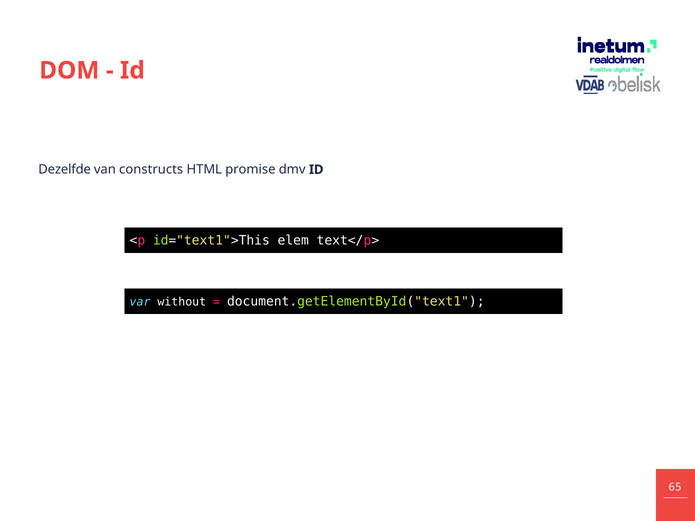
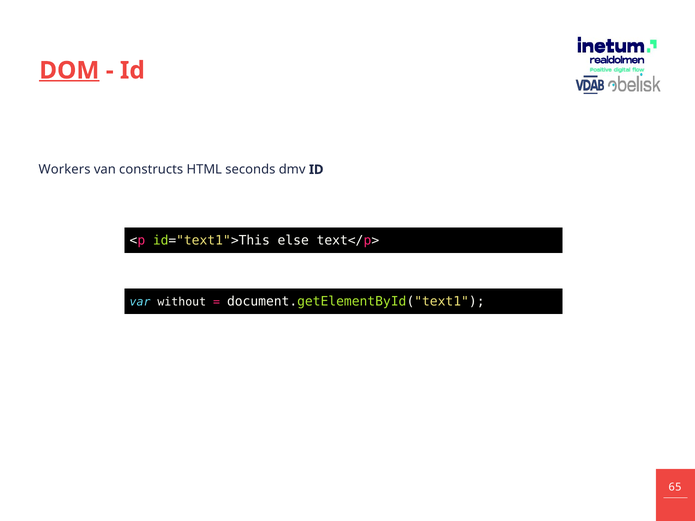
DOM underline: none -> present (69, 70)
Dezelfde: Dezelfde -> Workers (65, 170)
promise: promise -> seconds (250, 170)
elem: elem -> else (293, 240)
